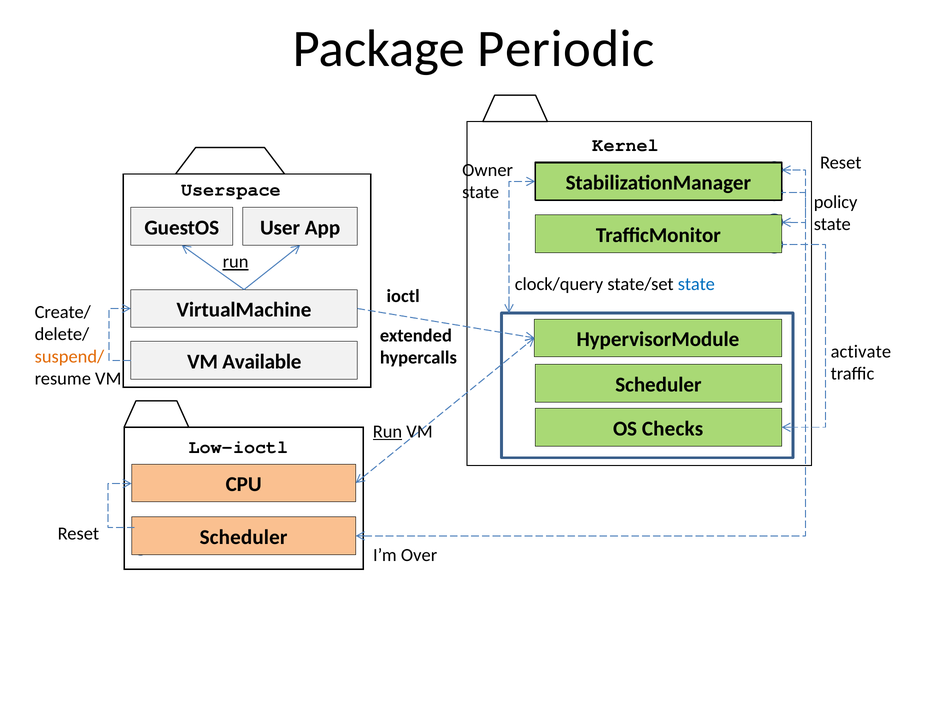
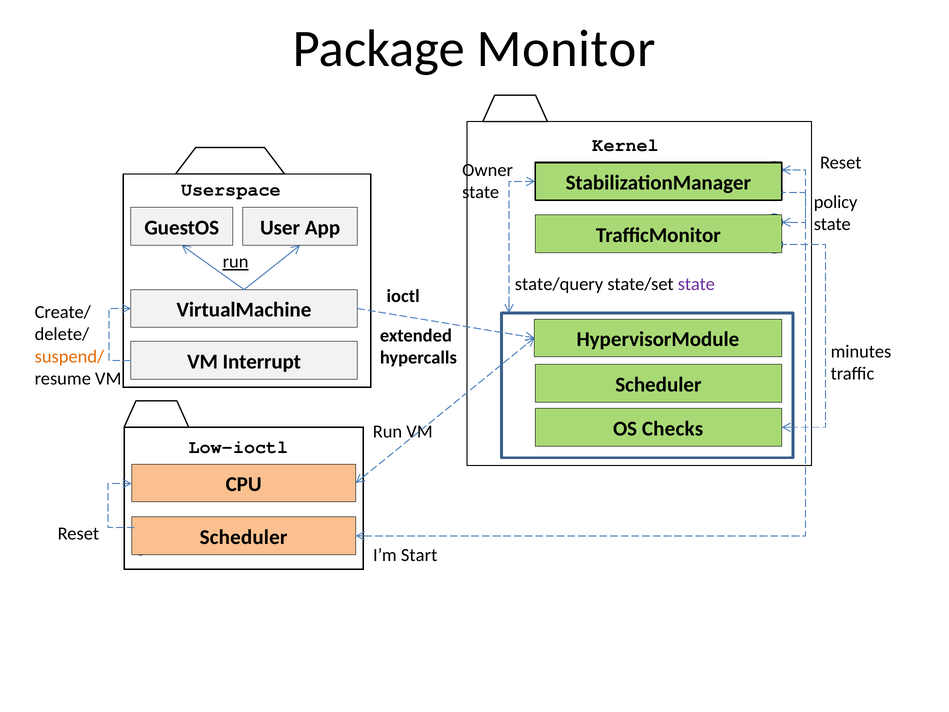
Periodic: Periodic -> Monitor (566, 49)
clock/query: clock/query -> state/query (559, 284)
state colour: blue -> purple (696, 284)
activate: activate -> minutes (861, 351)
Available: Available -> Interrupt (262, 362)
Run underline: present -> none (387, 432)
Over: Over -> Start (419, 555)
